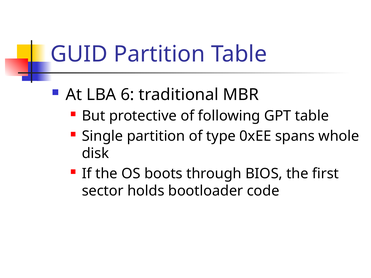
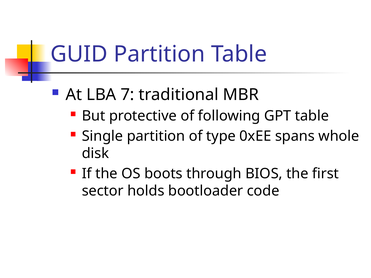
6: 6 -> 7 (127, 95)
